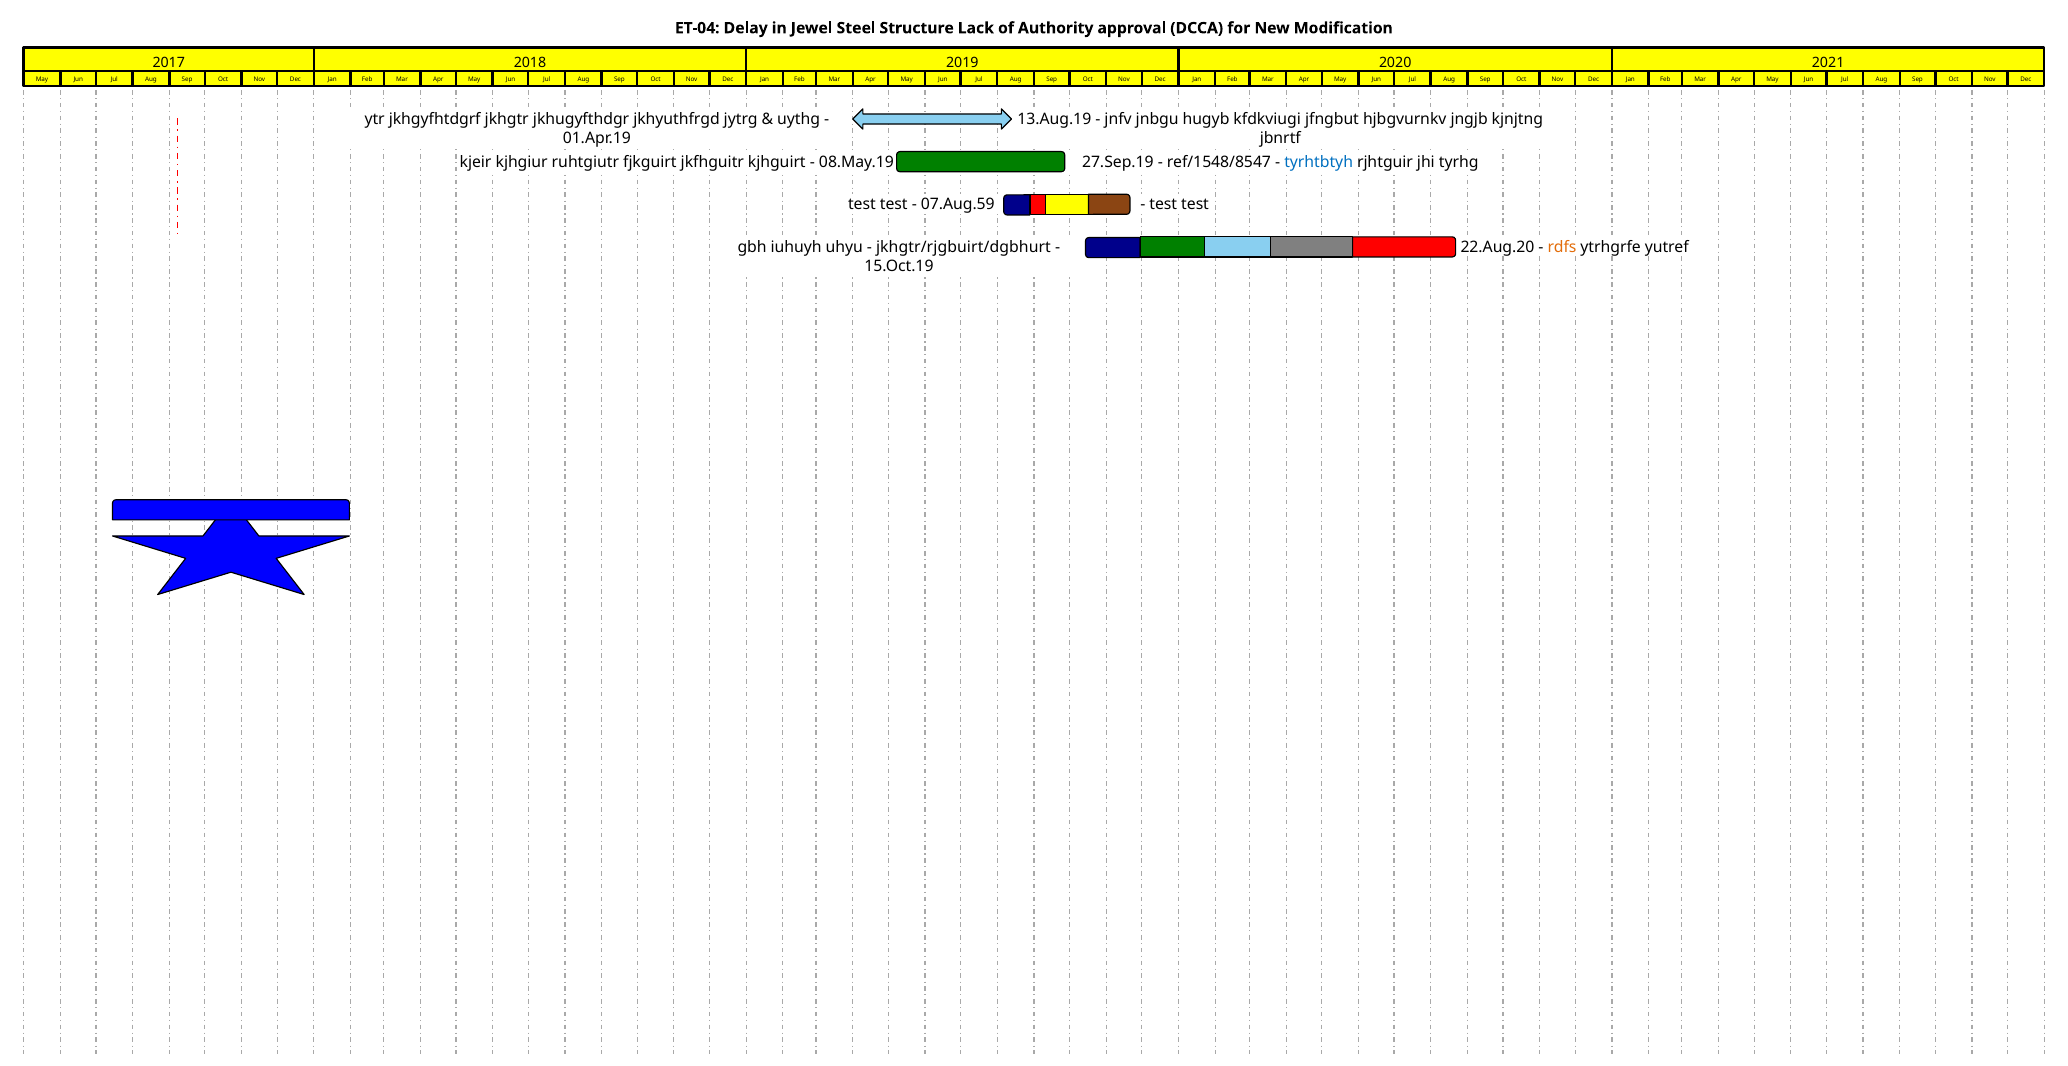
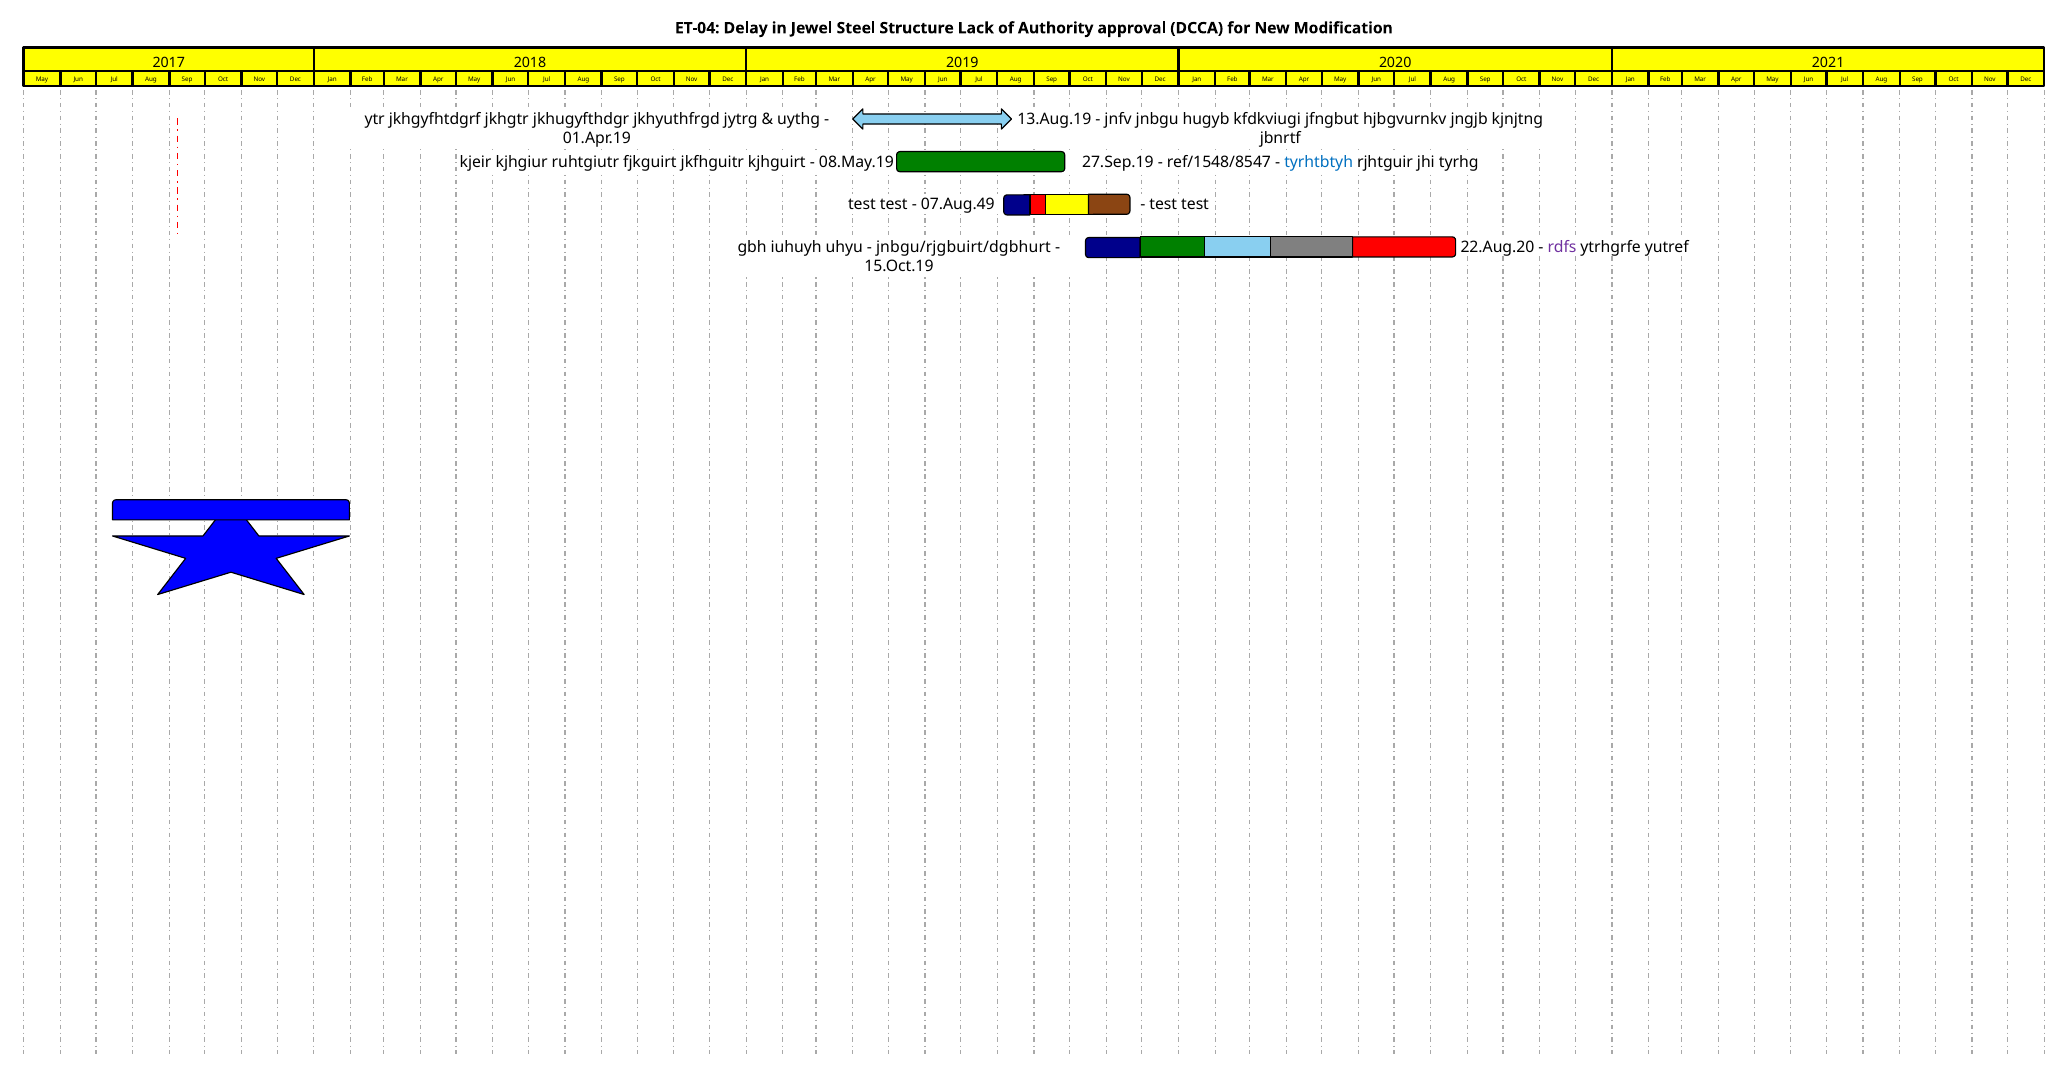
07.Aug.59: 07.Aug.59 -> 07.Aug.49 (958, 205)
jkhgtr/rjgbuirt/dgbhurt: jkhgtr/rjgbuirt/dgbhurt -> jnbgu/rjgbuirt/dgbhurt (963, 247)
rdfs colour: orange -> purple (1562, 247)
